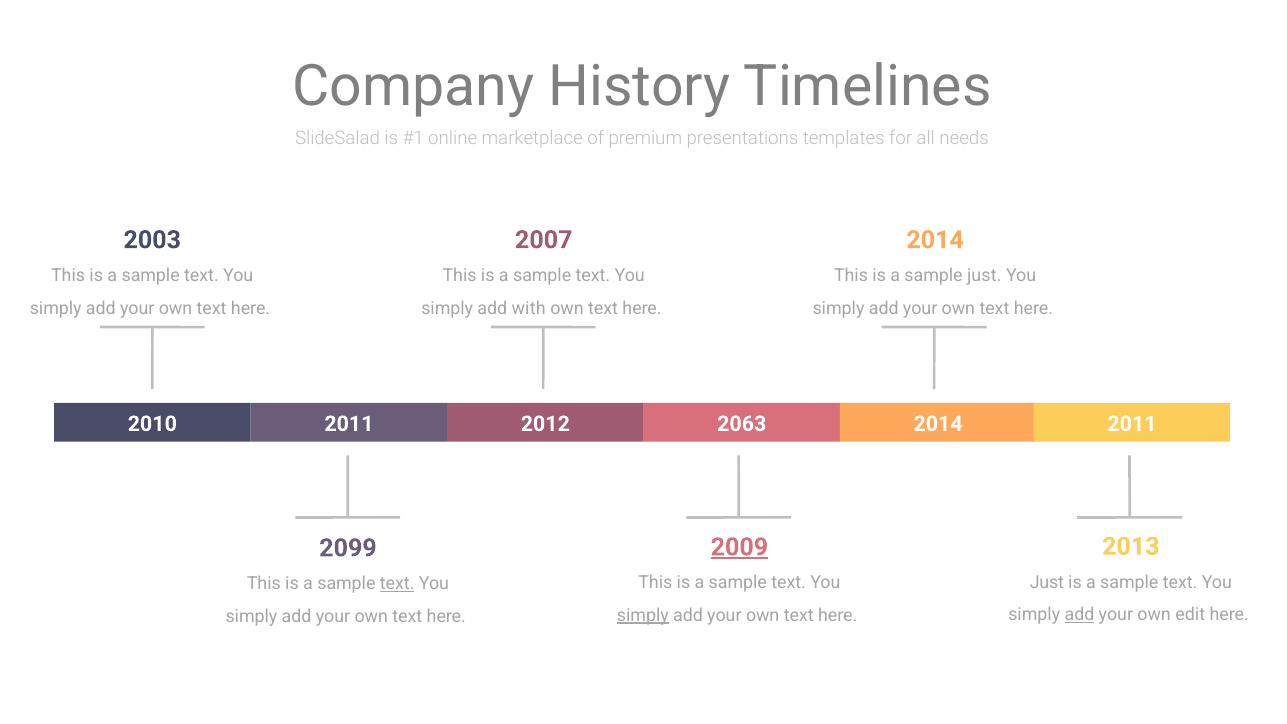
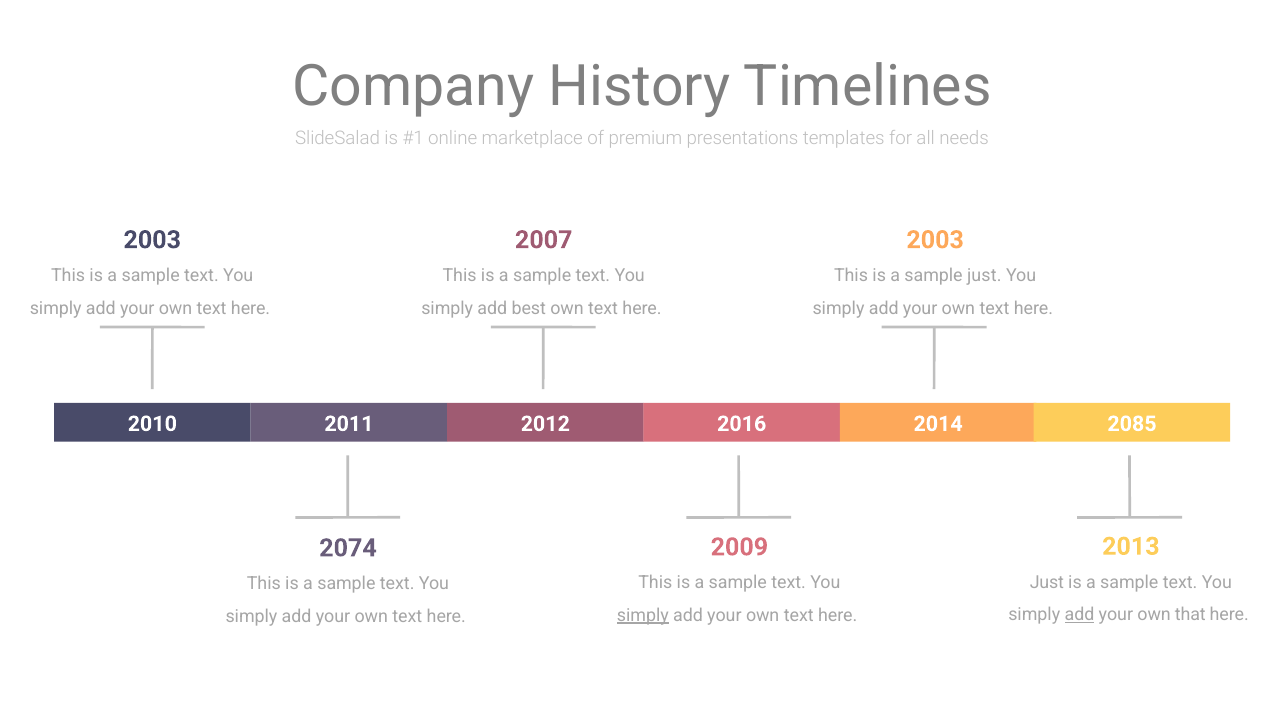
2014: 2014 -> 2003 (935, 240)
with: with -> best (529, 308)
2063: 2063 -> 2016 (742, 424)
2014 2011: 2011 -> 2085 (1132, 424)
2009 underline: present -> none (739, 547)
2099: 2099 -> 2074 (348, 548)
text underline: present -> none (397, 584)
edit: edit -> that (1190, 615)
